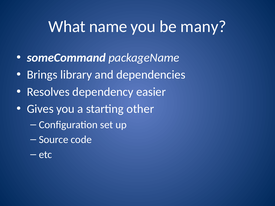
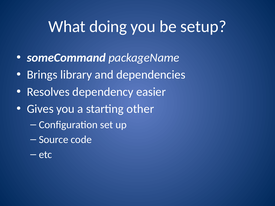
name: name -> doing (108, 27)
many: many -> setup (203, 27)
